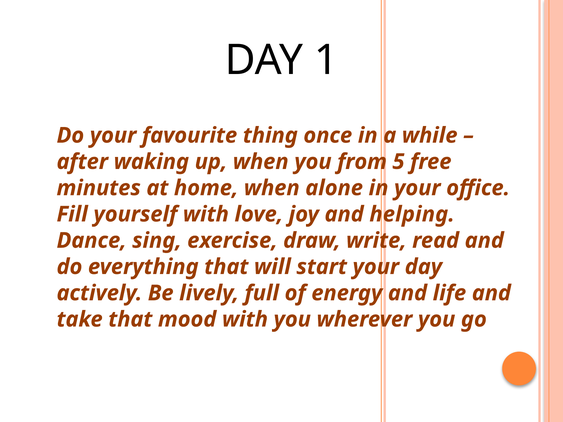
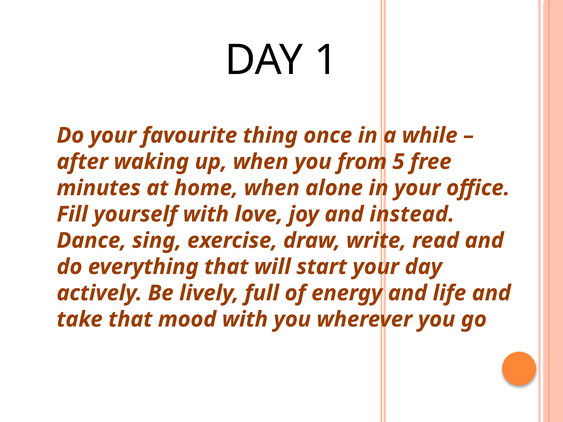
helping: helping -> instead (412, 214)
